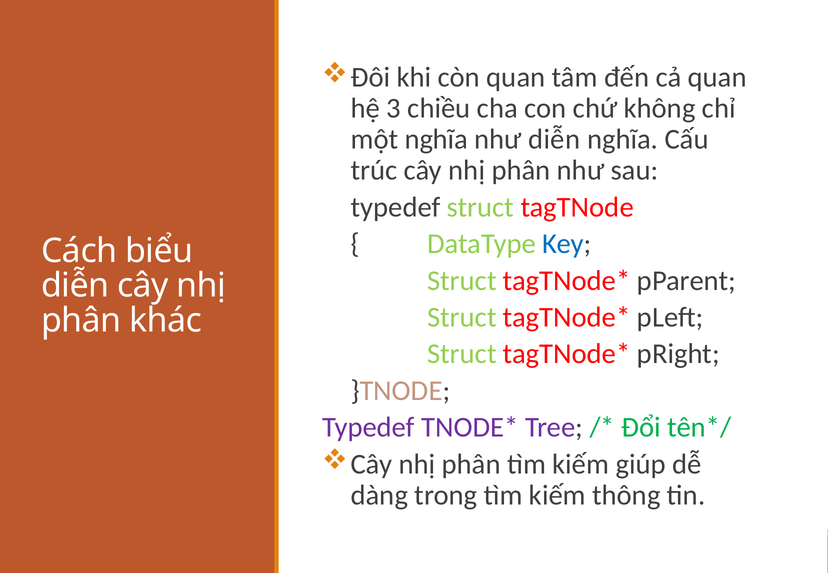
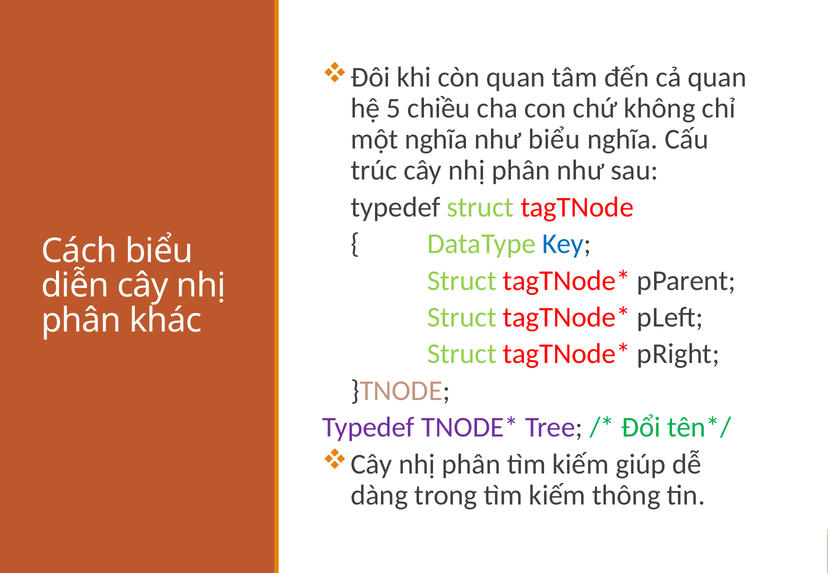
3: 3 -> 5 (394, 108)
như diễn: diễn -> biểu (554, 139)
